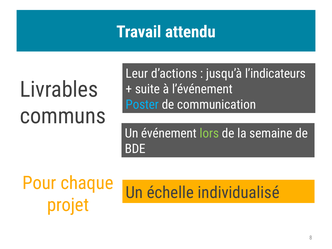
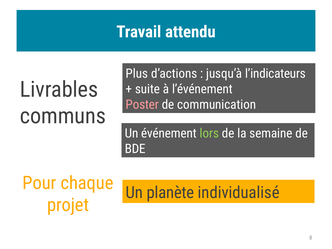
Leur: Leur -> Plus (137, 73)
Poster colour: light blue -> pink (142, 105)
échelle: échelle -> planète (170, 193)
